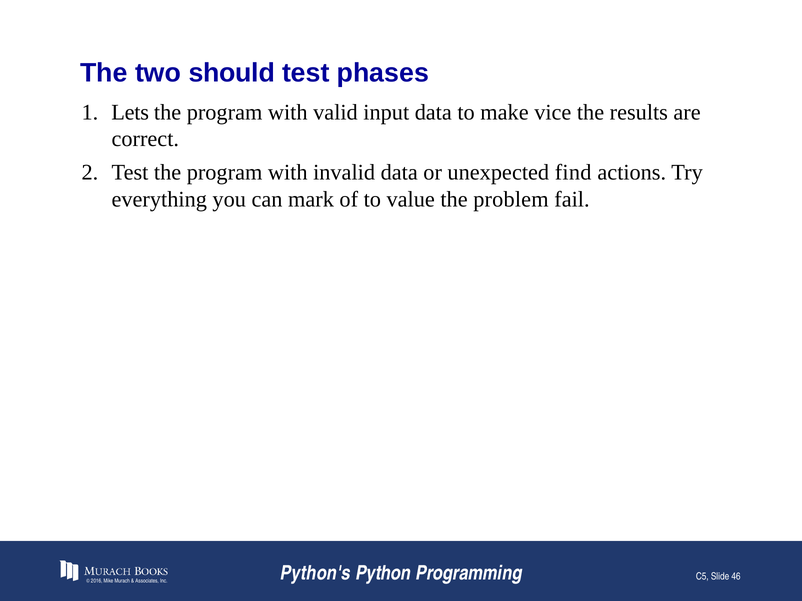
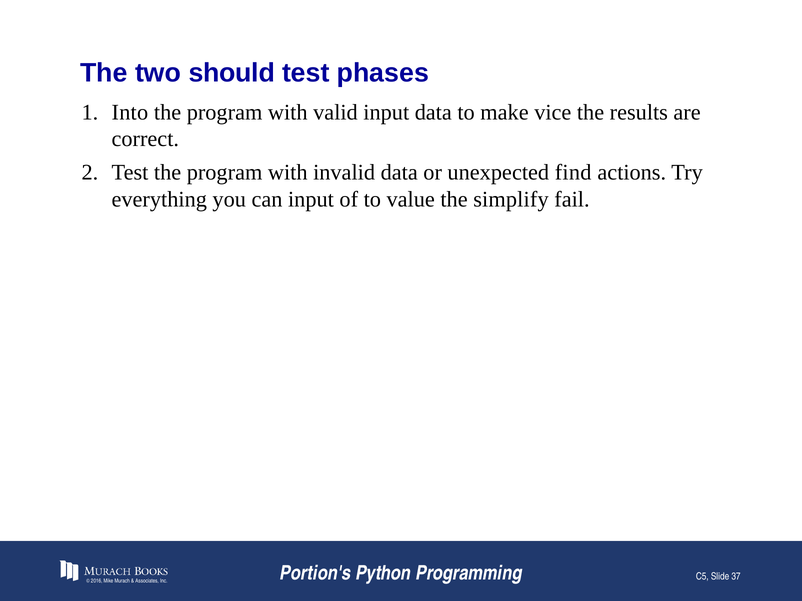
Lets: Lets -> Into (130, 113)
can mark: mark -> input (311, 199)
problem: problem -> simplify (511, 199)
Python's: Python's -> Portion's (315, 573)
46: 46 -> 37 (736, 577)
